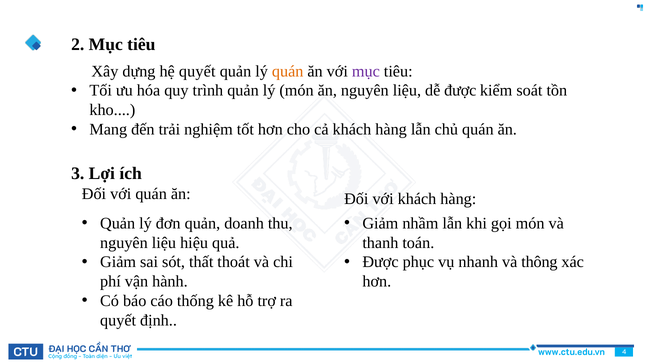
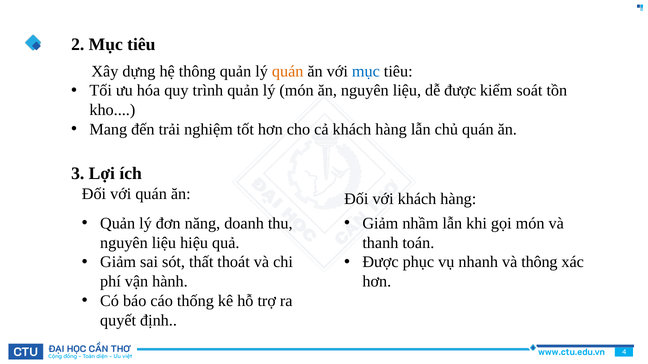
hệ quyết: quyết -> thông (197, 71)
mục colour: purple -> blue (366, 71)
đơn quản: quản -> năng (202, 224)
